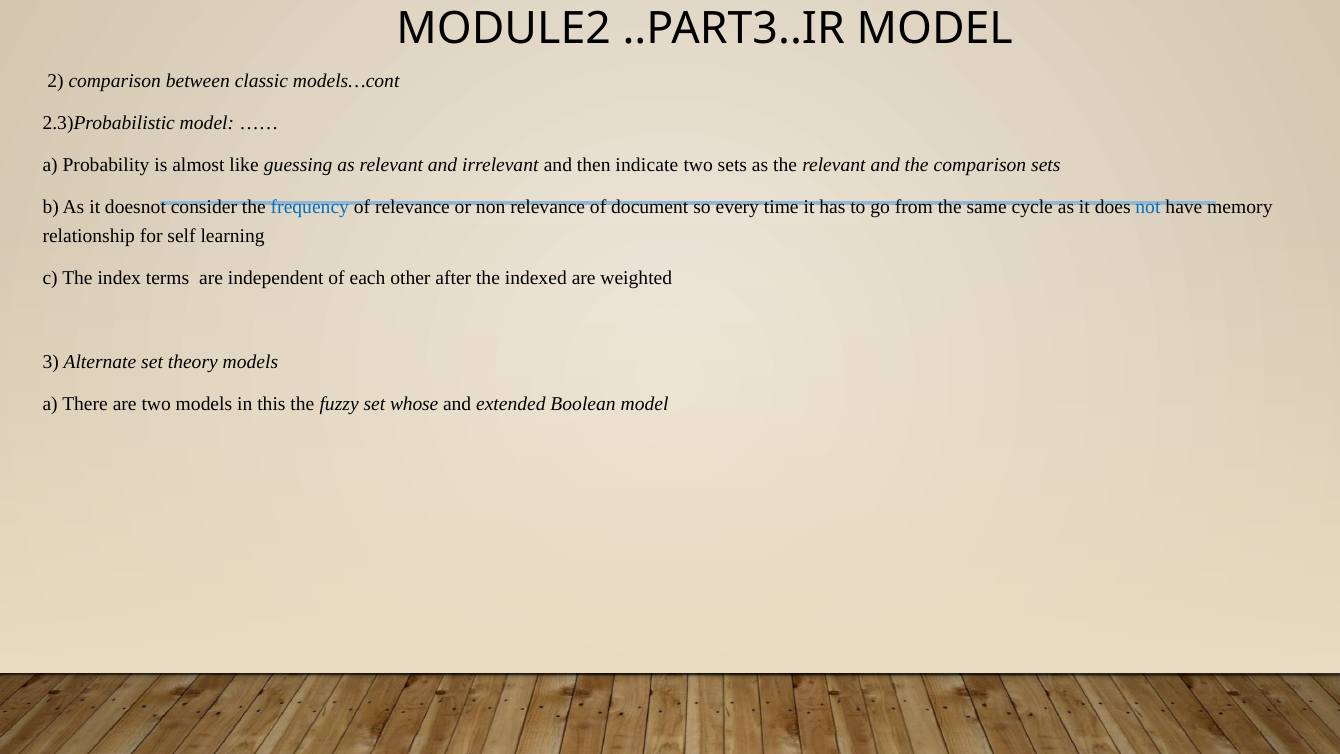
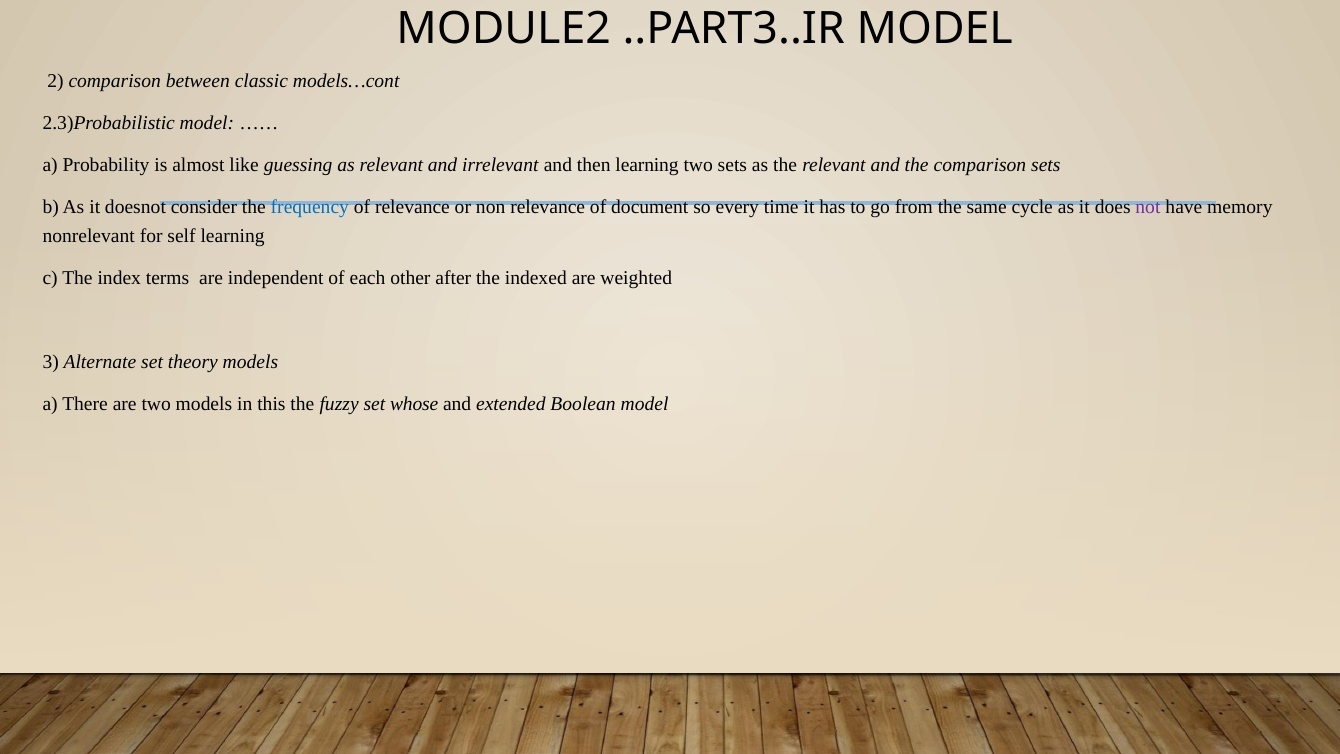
then indicate: indicate -> learning (647, 165)
not colour: blue -> purple (1148, 207)
relationship: relationship -> nonrelevant (89, 236)
